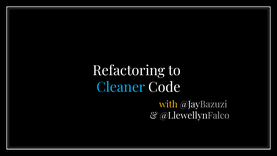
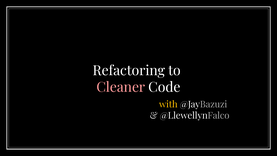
Cleaner colour: light blue -> pink (121, 87)
